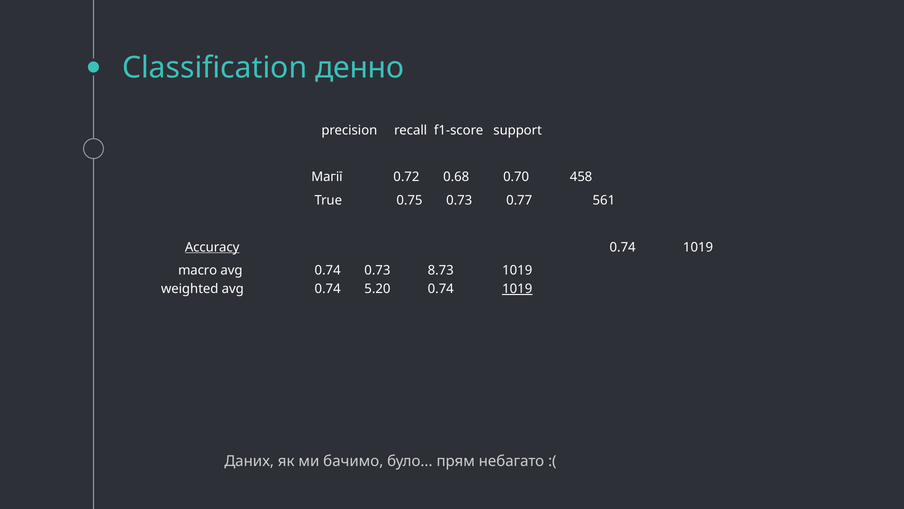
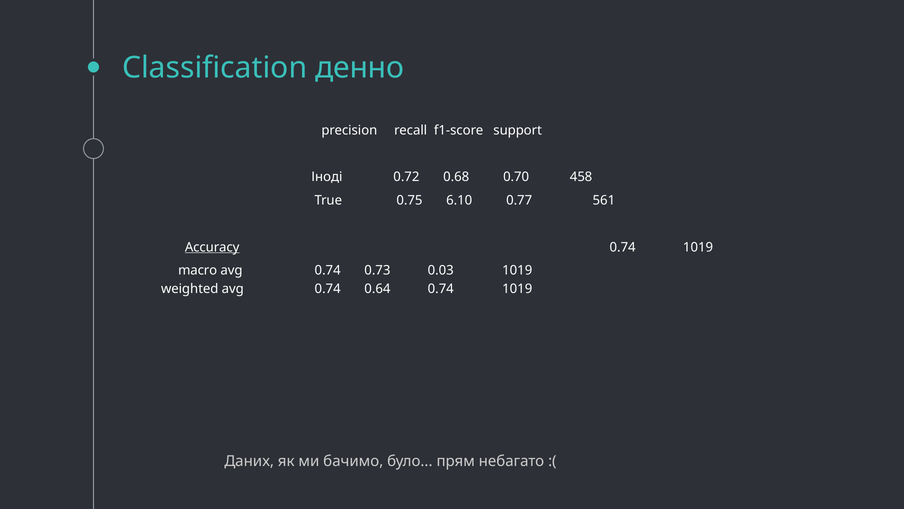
Магії: Магії -> Іноді (327, 177)
0.75 0.73: 0.73 -> 6.10 (459, 200)
8.73: 8.73 -> 0.03 (441, 270)
5.20: 5.20 -> 0.64 (377, 288)
1019 underline: present -> none (517, 288)
